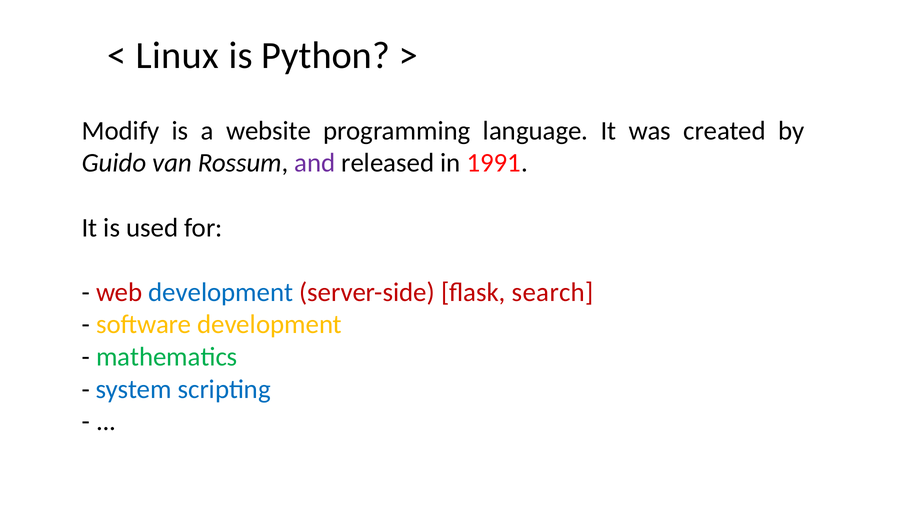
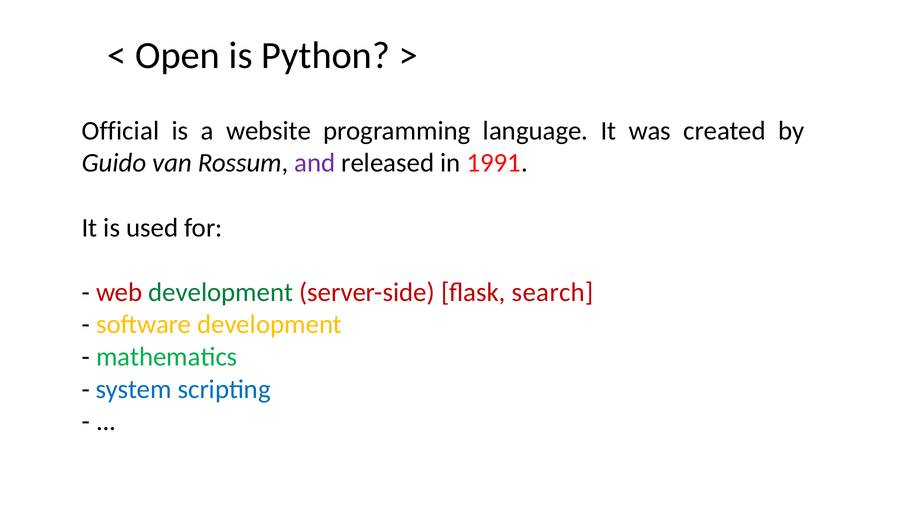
Linux: Linux -> Open (178, 56)
Modify: Modify -> Official (120, 131)
development colour: blue -> green (221, 292)
